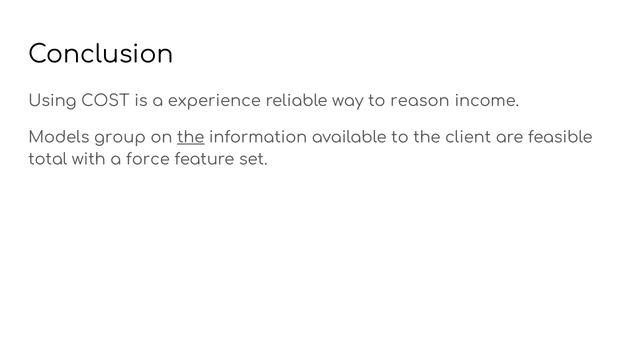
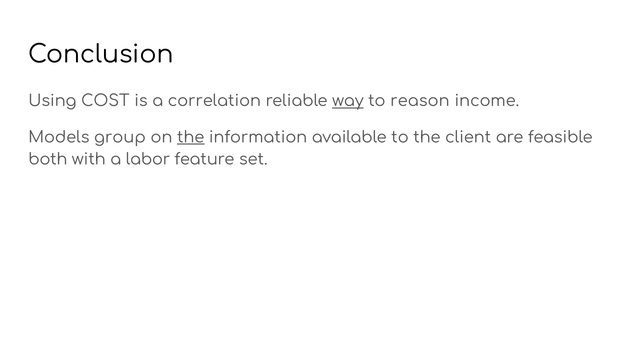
experience: experience -> correlation (214, 101)
way underline: none -> present (348, 101)
total: total -> both (48, 160)
force: force -> labor (148, 160)
